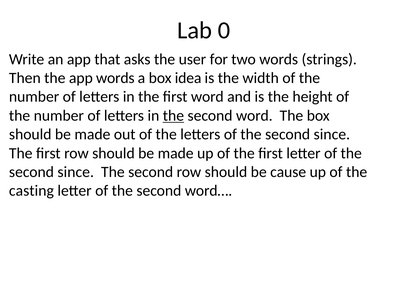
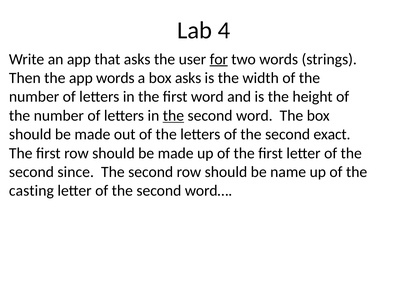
0: 0 -> 4 (224, 30)
for underline: none -> present (219, 59)
box idea: idea -> asks (188, 78)
since: since -> exact (332, 134)
cause: cause -> name (288, 172)
